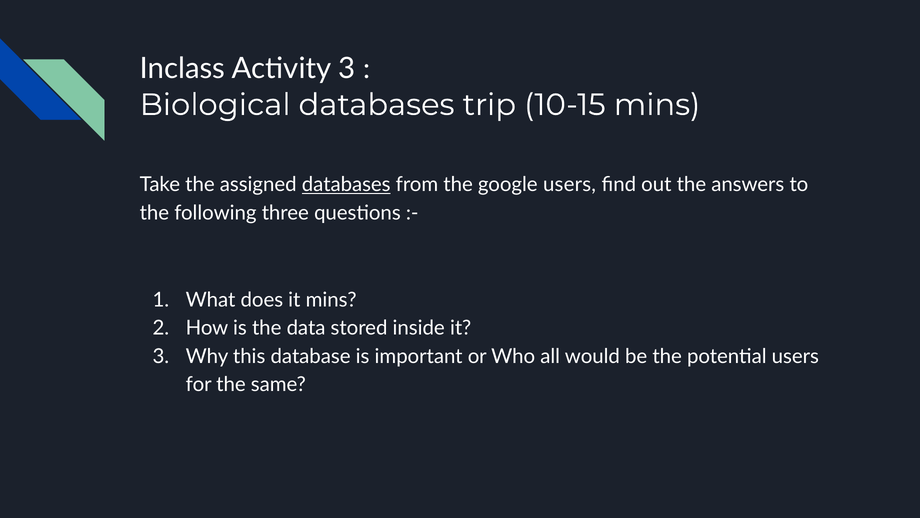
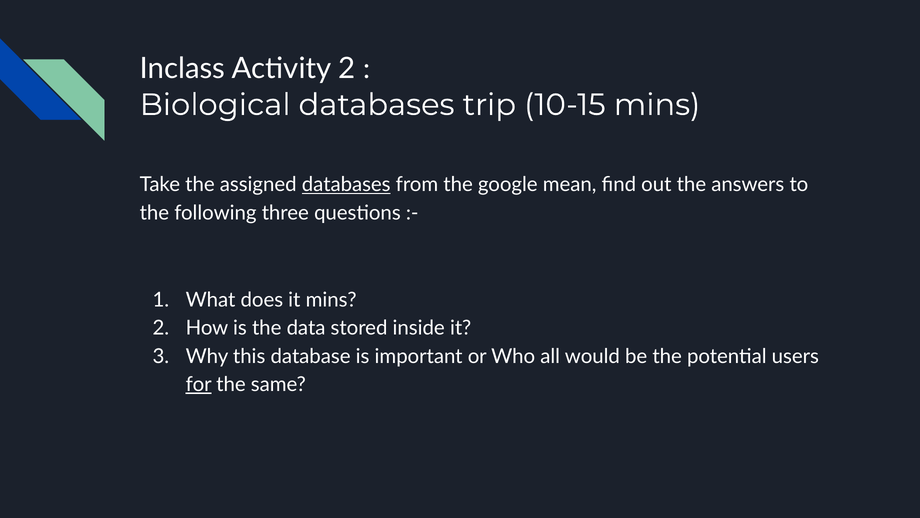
Activity 3: 3 -> 2 (347, 69)
google users: users -> mean (570, 184)
for underline: none -> present (199, 384)
